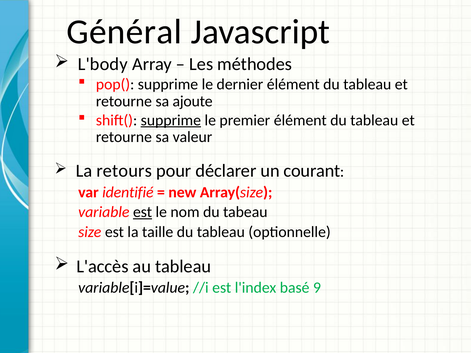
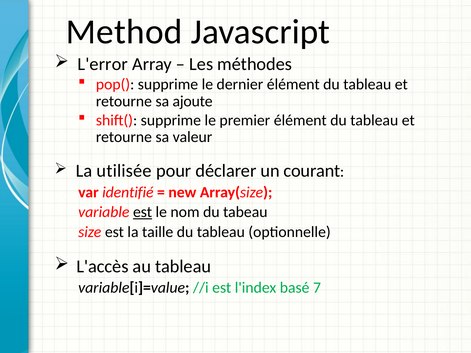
Général: Général -> Method (124, 32)
L'body: L'body -> L'error (103, 64)
supprime underline: present -> none (171, 120)
retours: retours -> utilisée (124, 171)
9: 9 -> 7 (317, 288)
